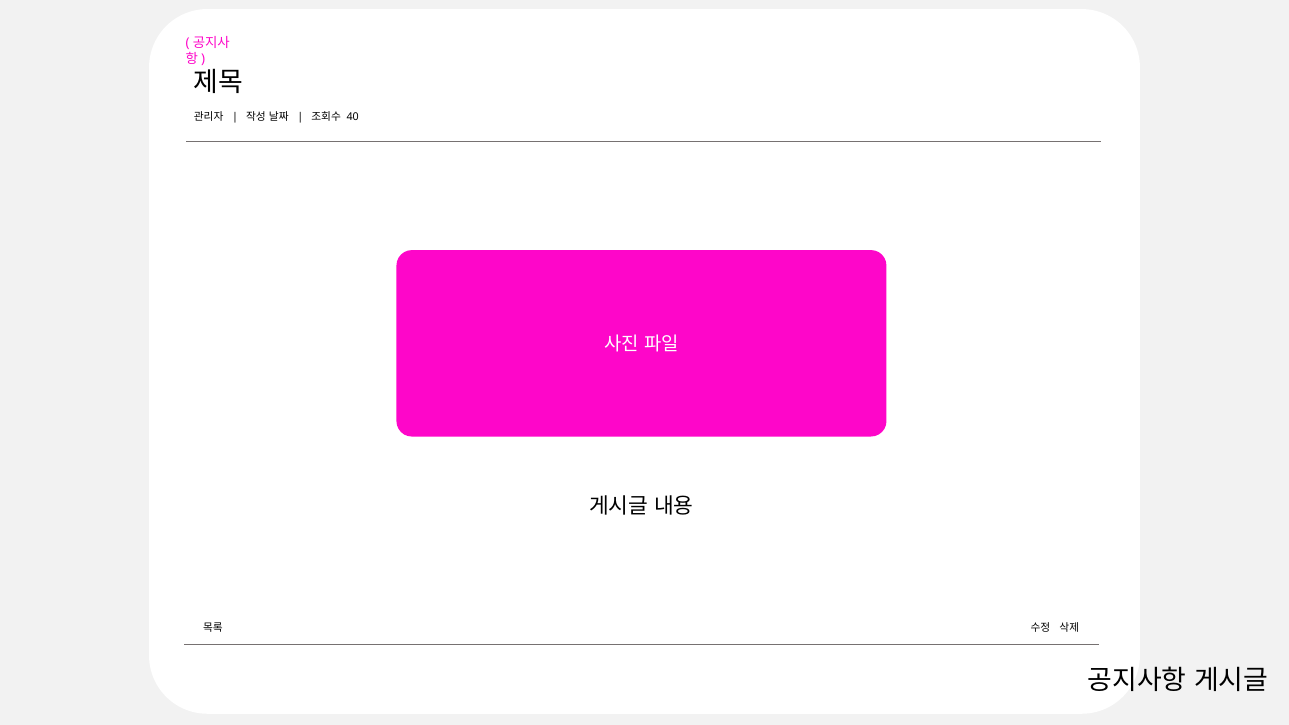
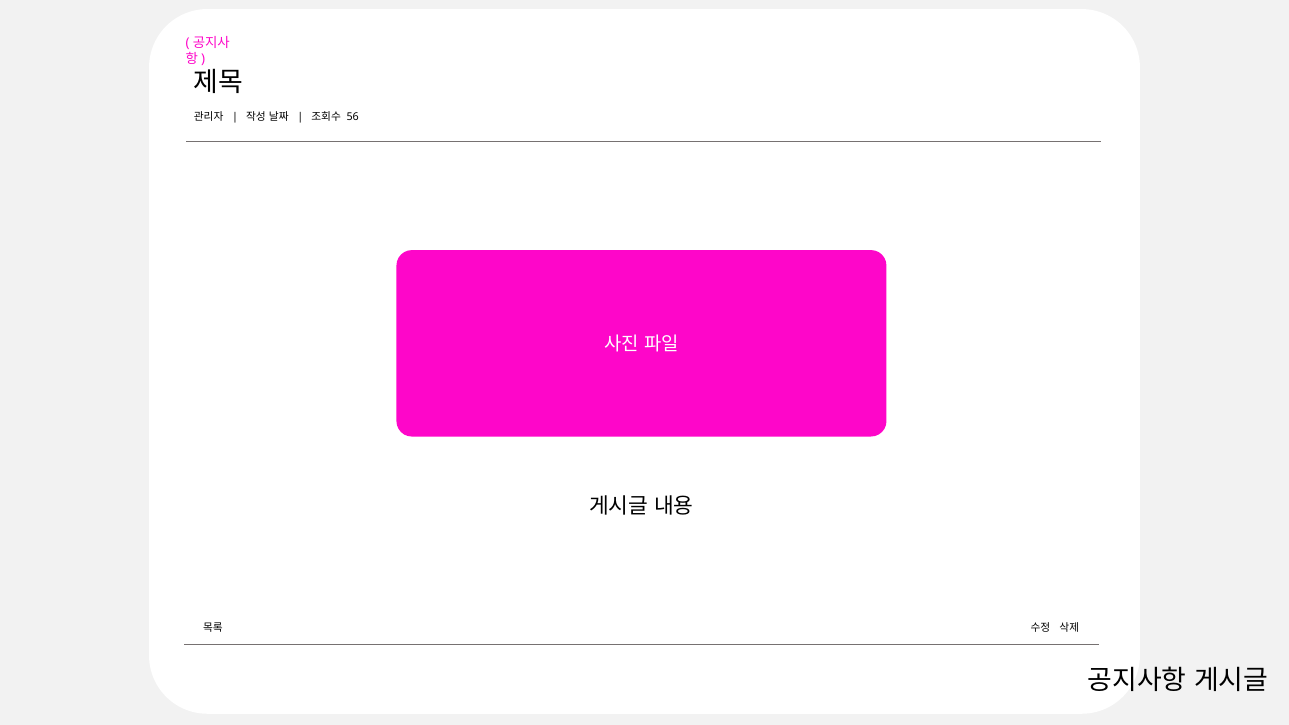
40: 40 -> 56 (353, 117)
